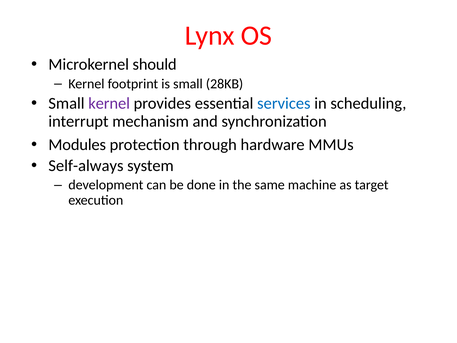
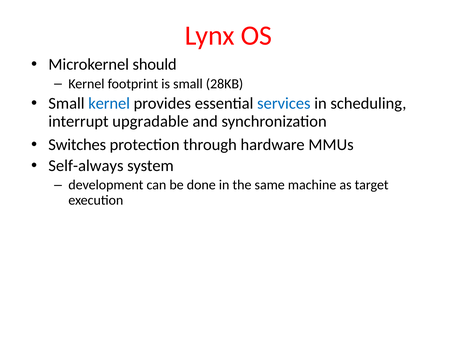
kernel colour: purple -> blue (109, 103)
mechanism: mechanism -> upgradable (151, 121)
Modules: Modules -> Switches (77, 145)
